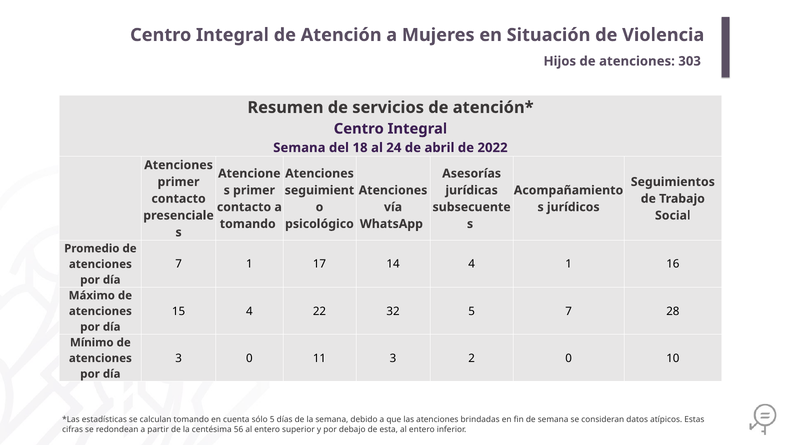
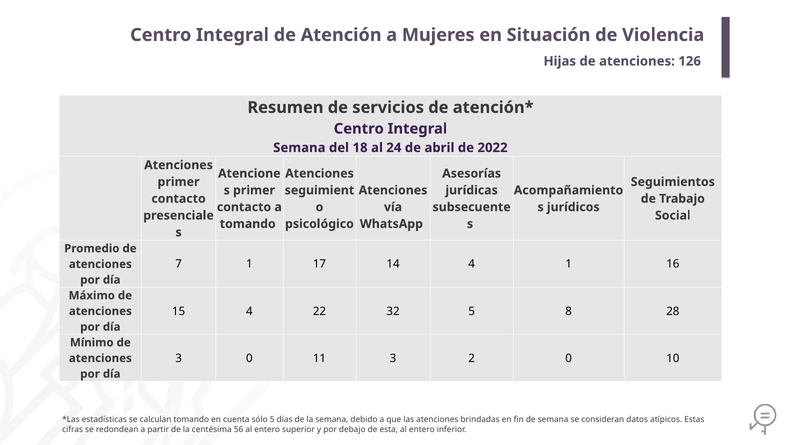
Hijos: Hijos -> Hijas (560, 61)
303: 303 -> 126 (690, 61)
5 7: 7 -> 8 (569, 311)
